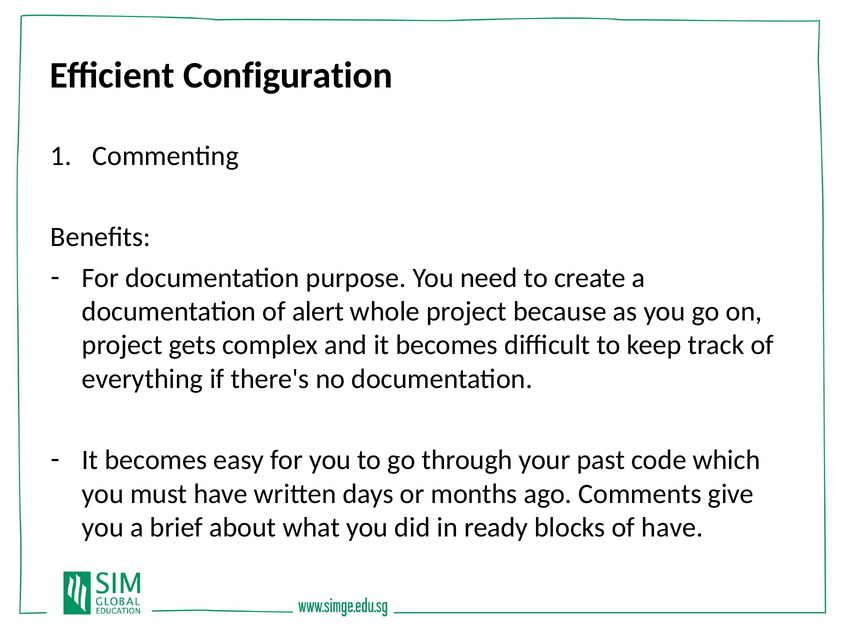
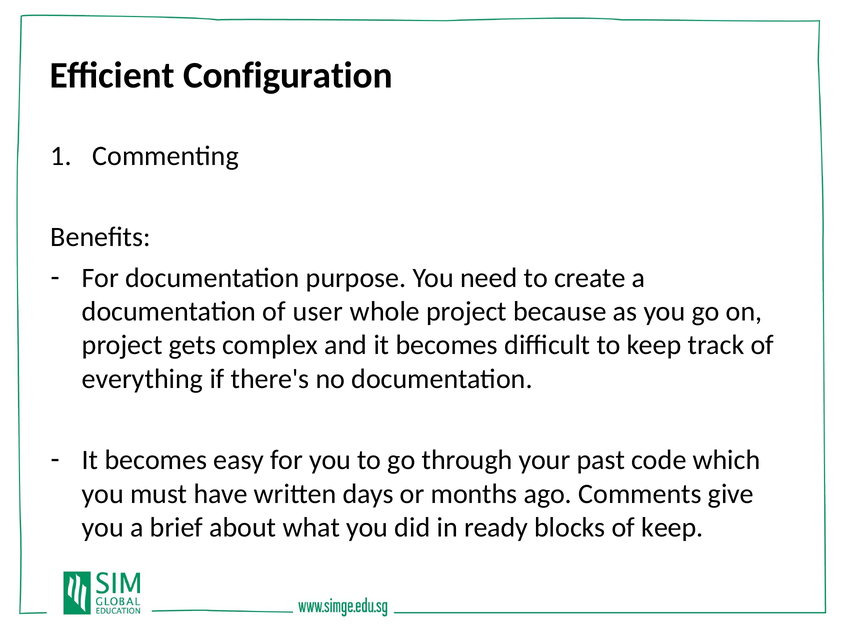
alert: alert -> user (318, 311)
of have: have -> keep (672, 527)
